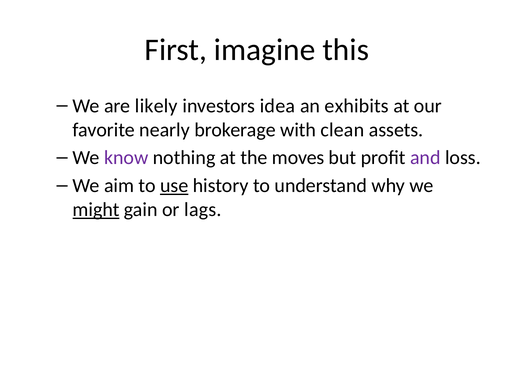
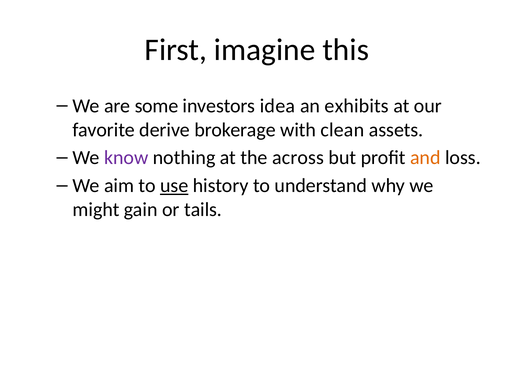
likely: likely -> some (156, 106)
nearly: nearly -> derive (165, 130)
moves: moves -> across (298, 158)
and colour: purple -> orange (425, 158)
might underline: present -> none (96, 210)
lags: lags -> tails (203, 210)
